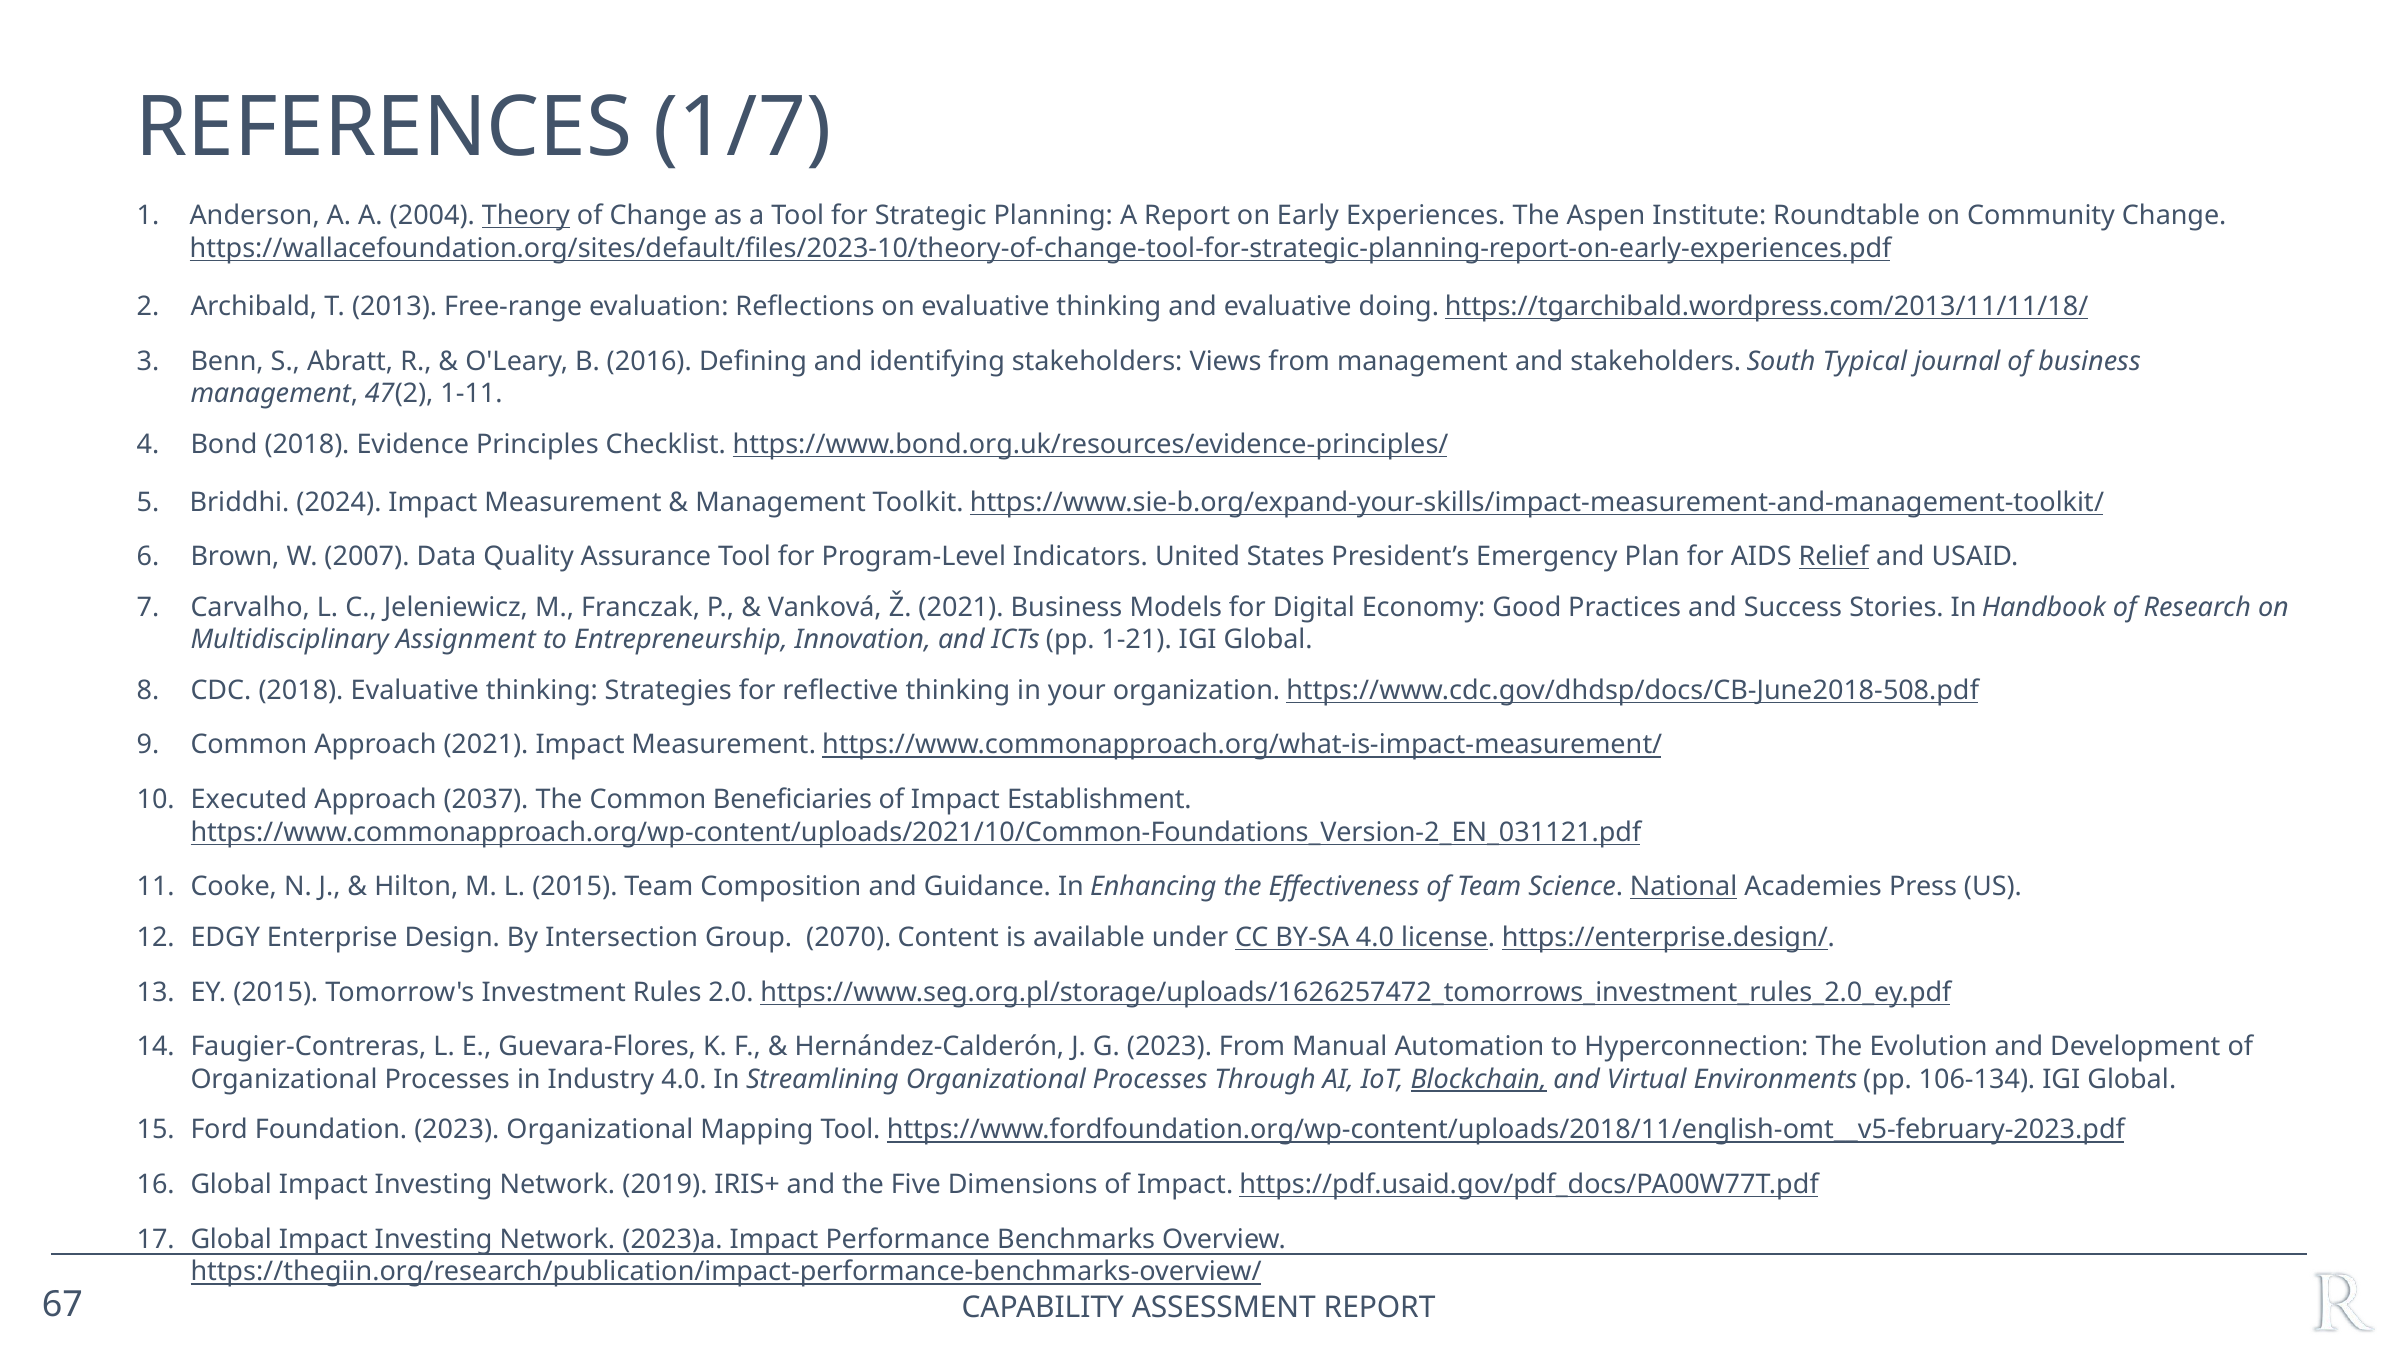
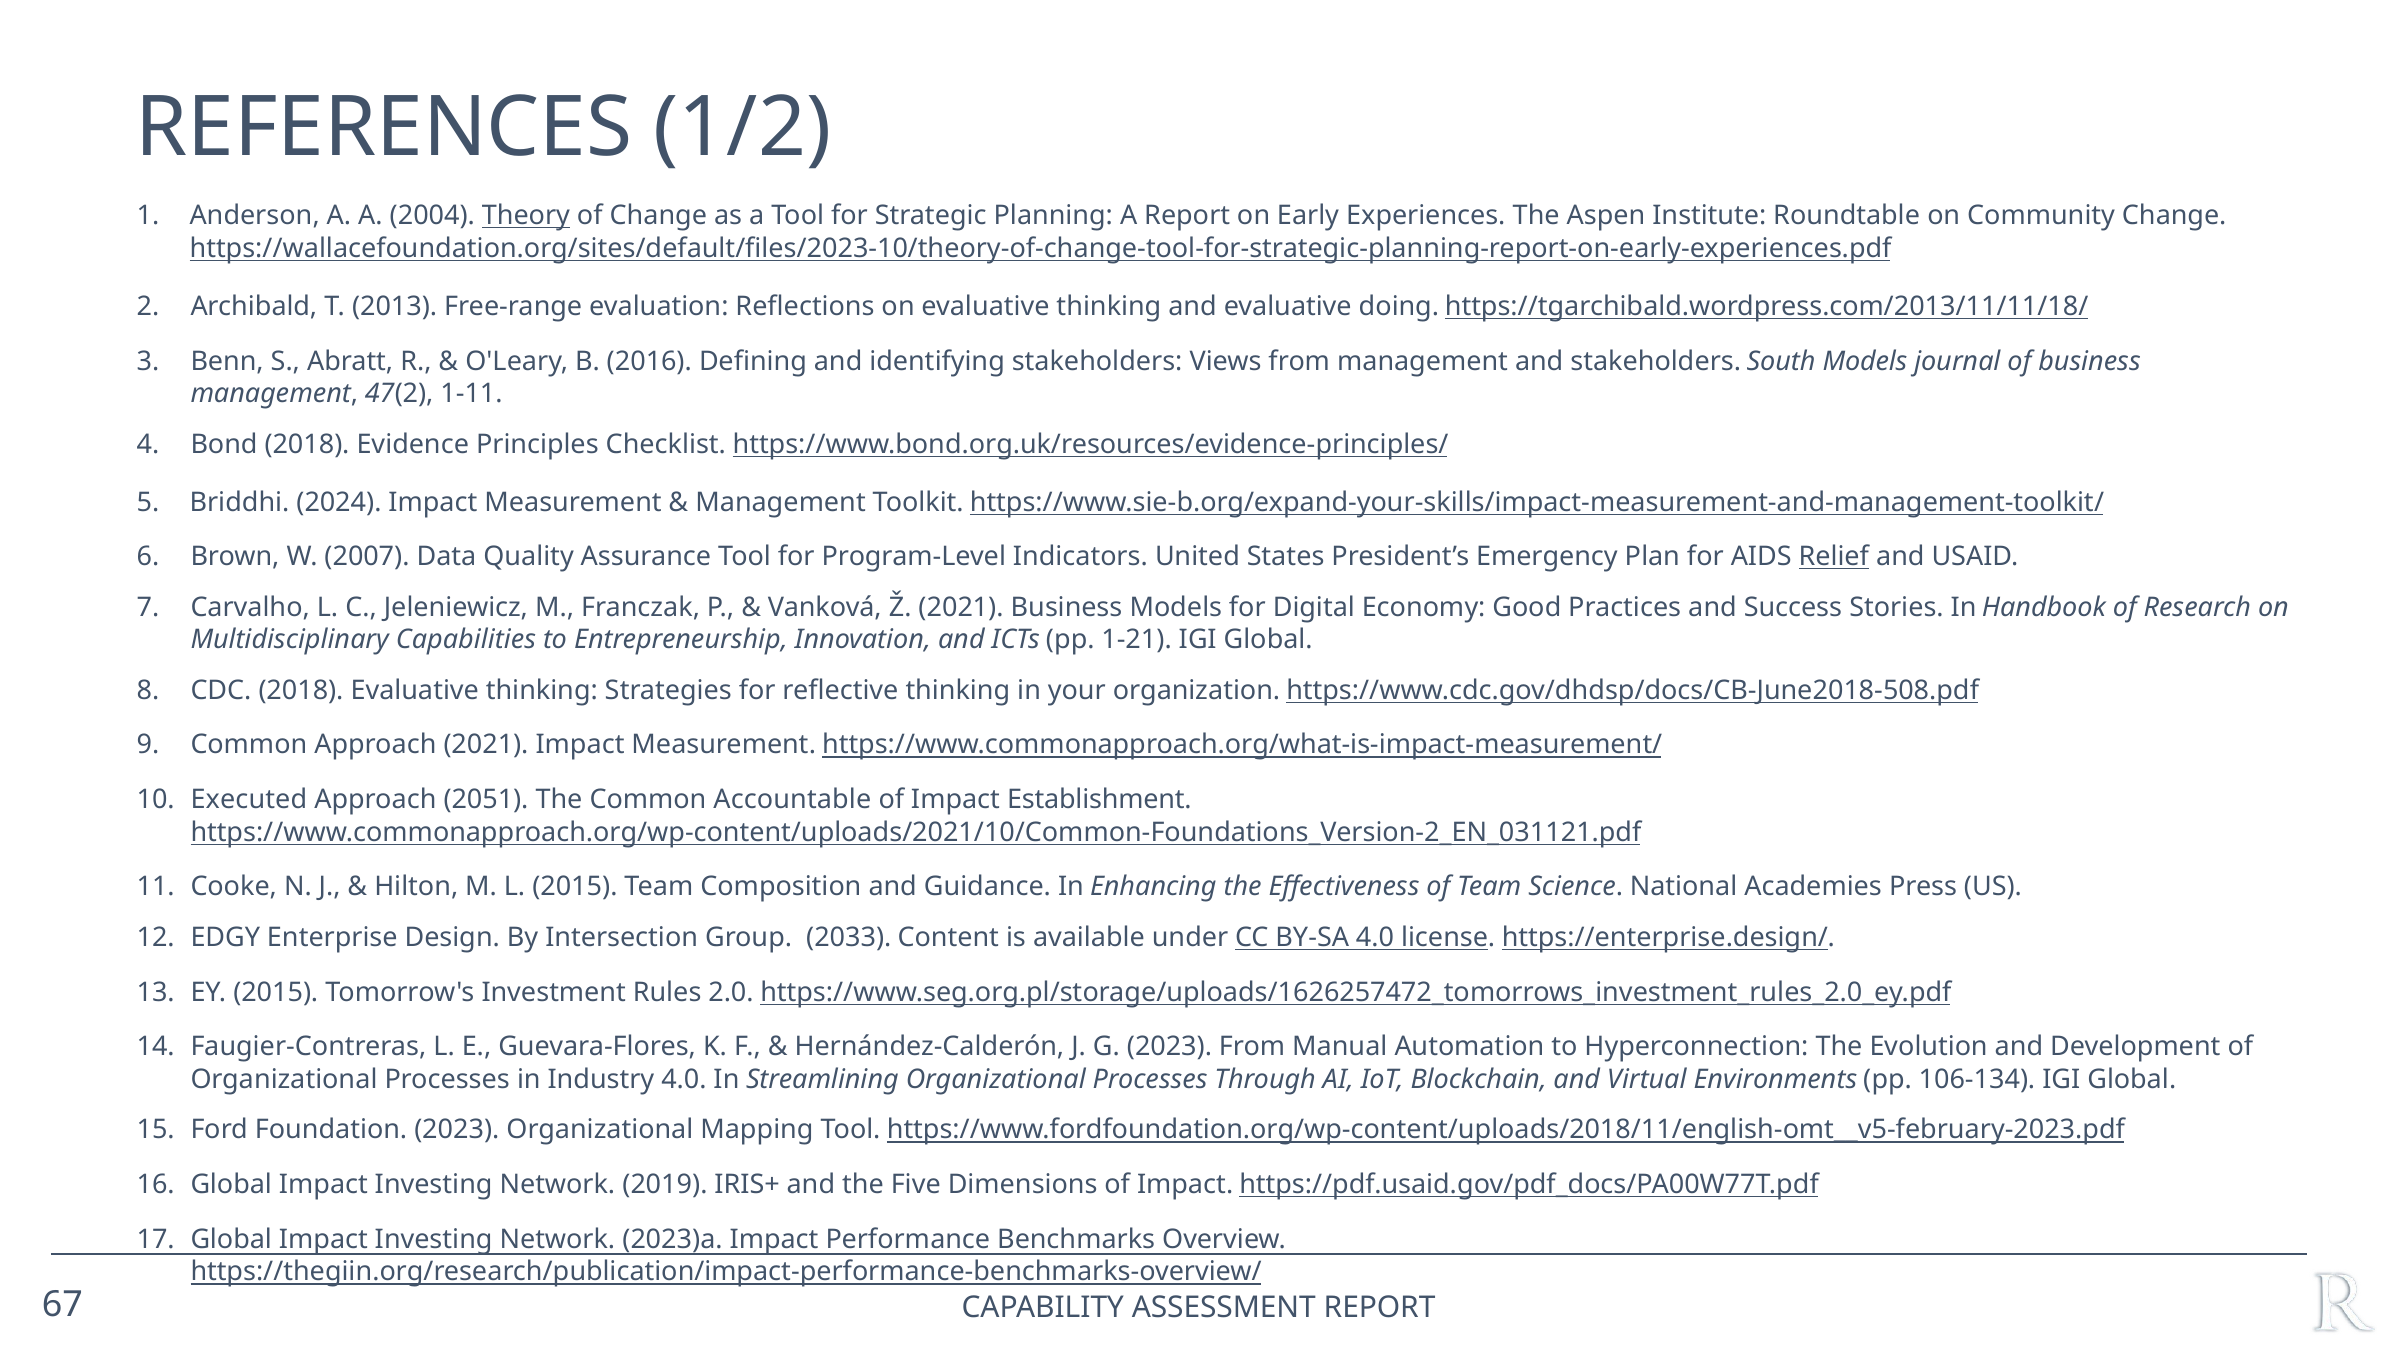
1/7: 1/7 -> 1/2 (743, 128)
South Typical: Typical -> Models (1865, 361)
Assignment: Assignment -> Capabilities (466, 639)
2037: 2037 -> 2051 (486, 799)
Beneficiaries: Beneficiaries -> Accountable (792, 799)
National underline: present -> none (1684, 886)
2070: 2070 -> 2033 (849, 937)
Blockchain underline: present -> none (1479, 1079)
